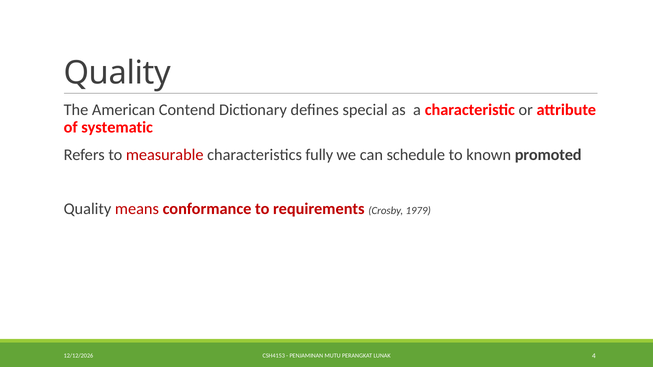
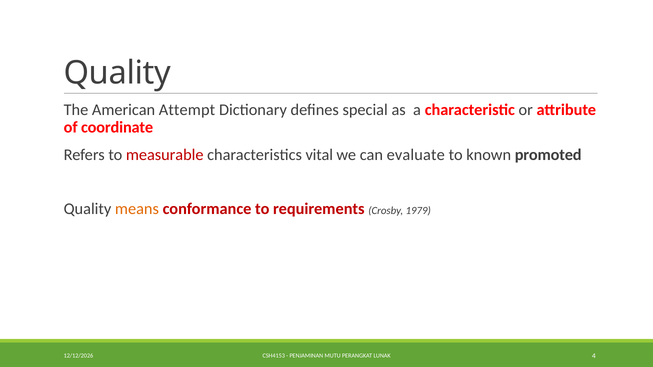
Contend: Contend -> Attempt (187, 110)
systematic: systematic -> coordinate (117, 128)
fully: fully -> vital (319, 155)
schedule: schedule -> evaluate (416, 155)
means colour: red -> orange (137, 209)
